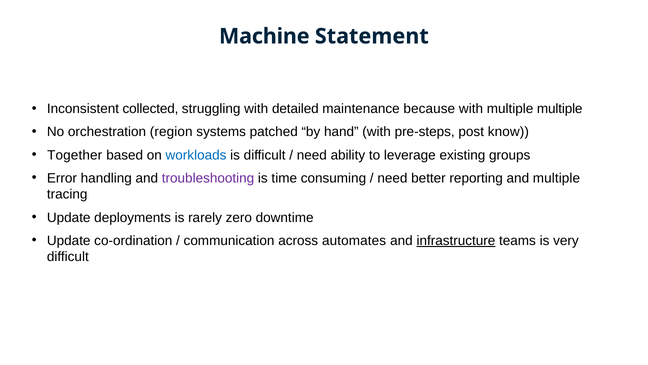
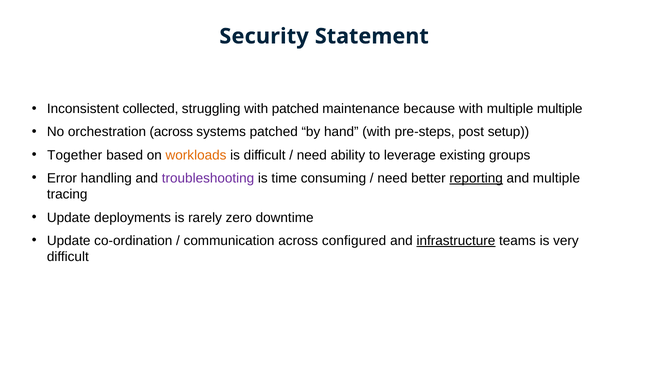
Machine: Machine -> Security (264, 36)
with detailed: detailed -> patched (295, 109)
orchestration region: region -> across (171, 132)
know: know -> setup (508, 132)
workloads colour: blue -> orange (196, 155)
reporting underline: none -> present (476, 178)
automates: automates -> configured (354, 240)
